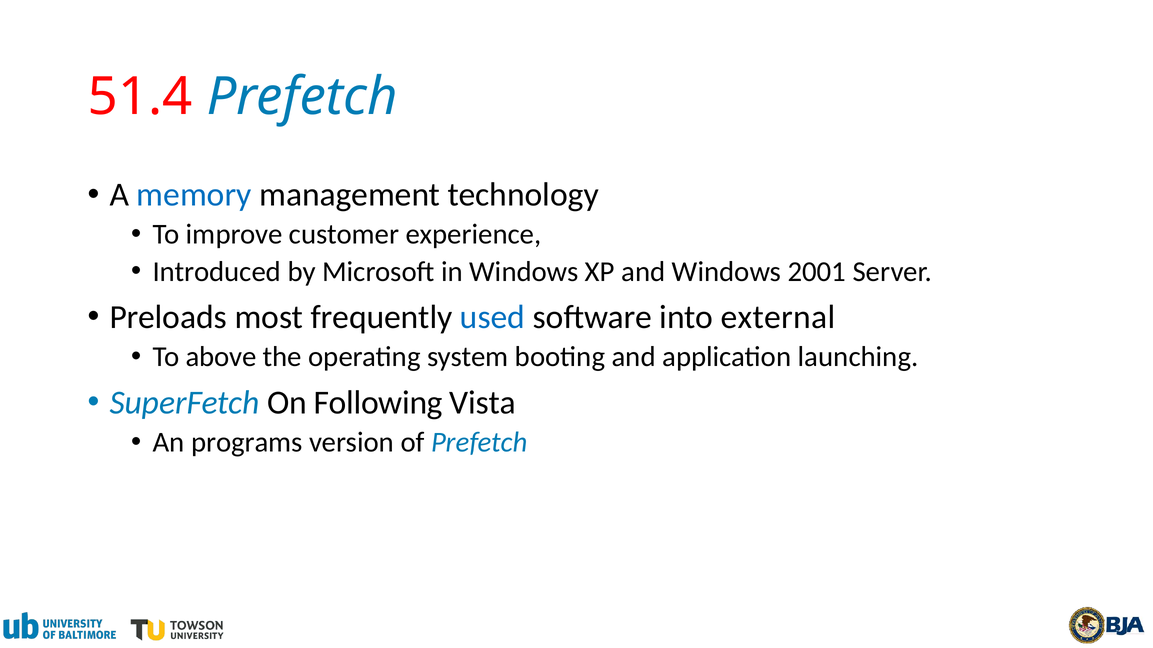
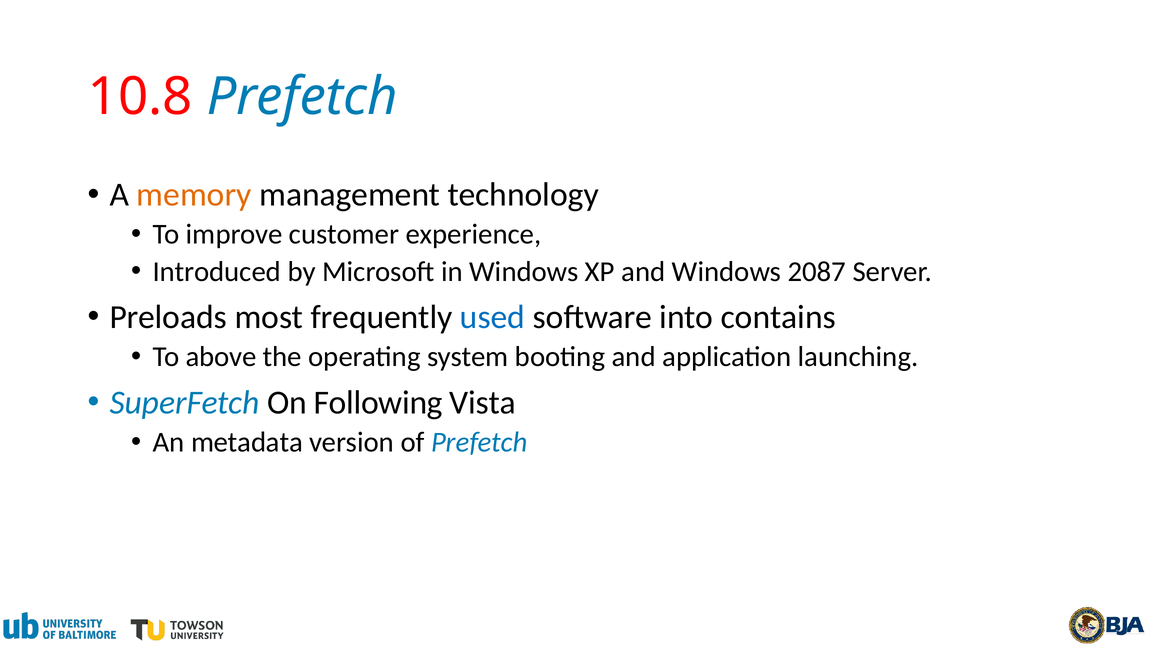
51.4: 51.4 -> 10.8 (140, 97)
memory colour: blue -> orange (194, 195)
2001: 2001 -> 2087 (817, 272)
external: external -> contains (778, 318)
programs: programs -> metadata (247, 443)
